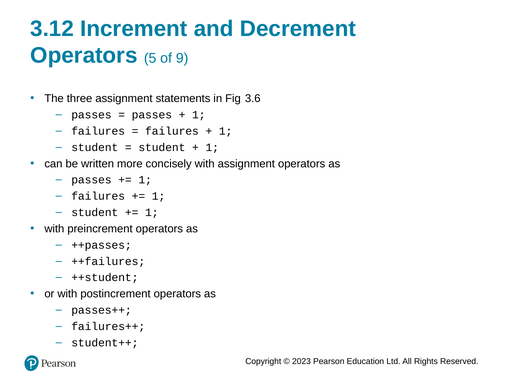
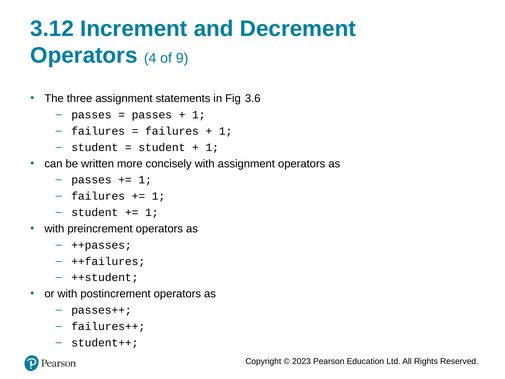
5: 5 -> 4 (150, 58)
